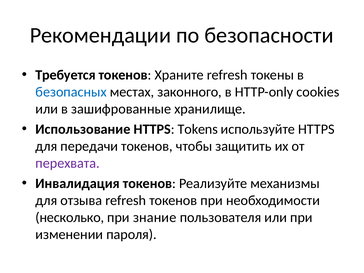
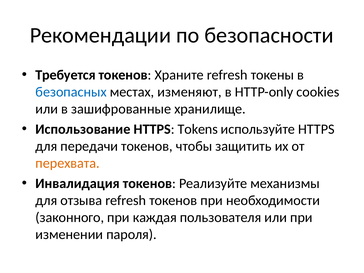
законного: законного -> изменяют (189, 92)
перехвата colour: purple -> orange (68, 163)
несколько: несколько -> законного (70, 217)
знание: знание -> каждая (155, 217)
